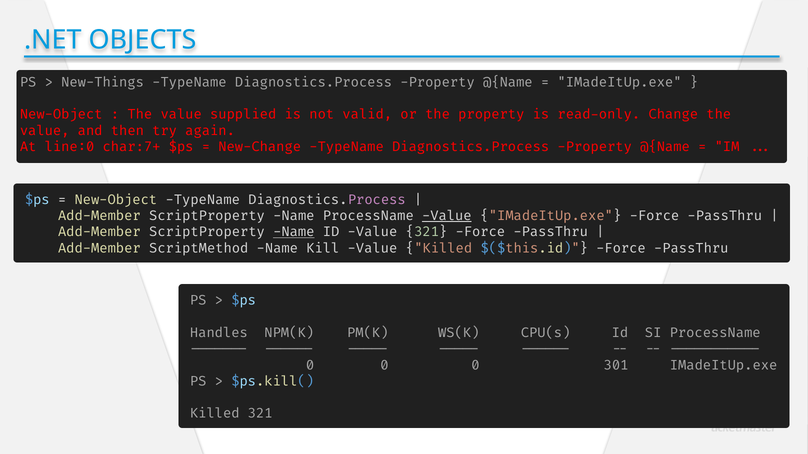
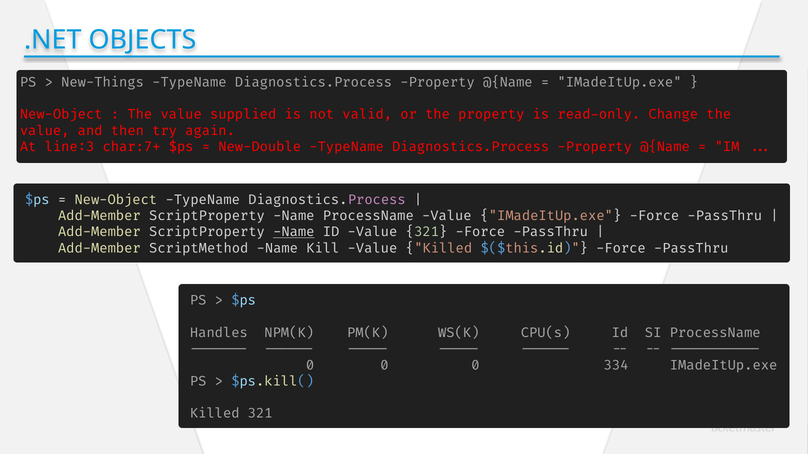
line:0: line:0 -> line:3 (69, 147)
New-Change: New-Change -> New-Double (260, 147)
Value underline: present -> none (447, 216)
301: 301 -> 334 (616, 366)
